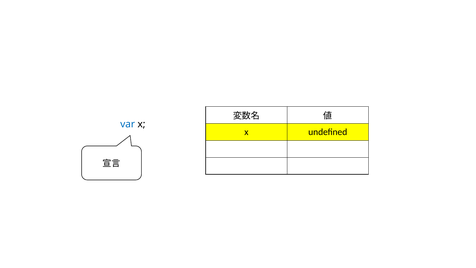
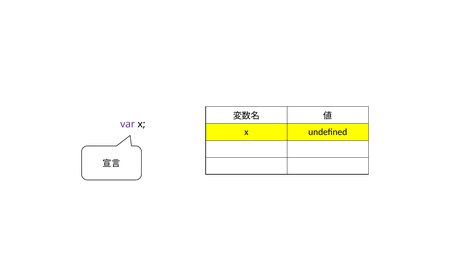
var colour: blue -> purple (128, 124)
